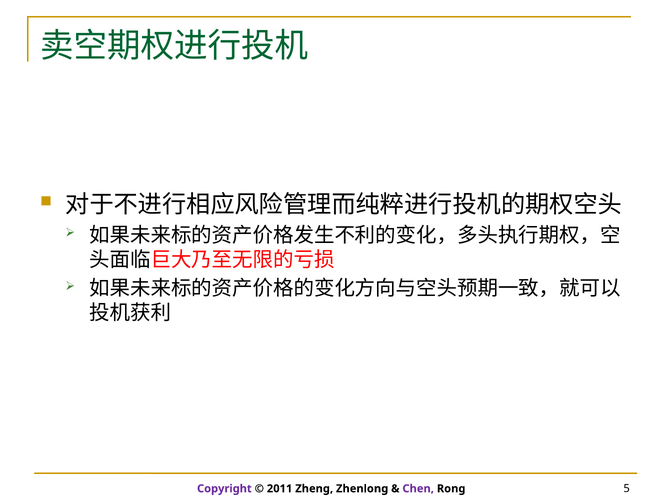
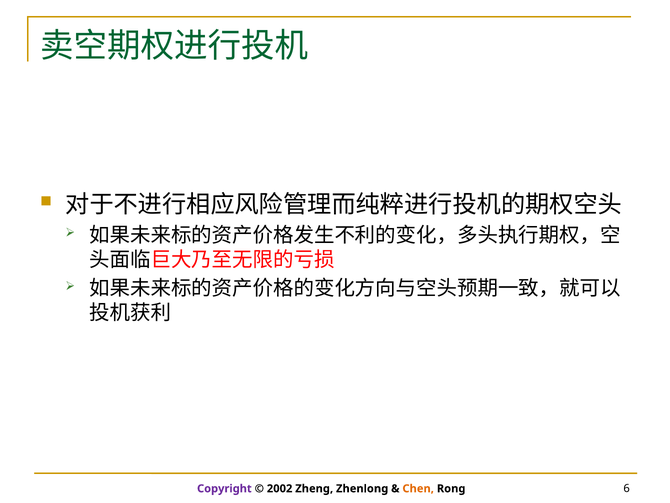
2011: 2011 -> 2002 (280, 488)
Chen colour: purple -> orange (418, 488)
5: 5 -> 6 (627, 488)
